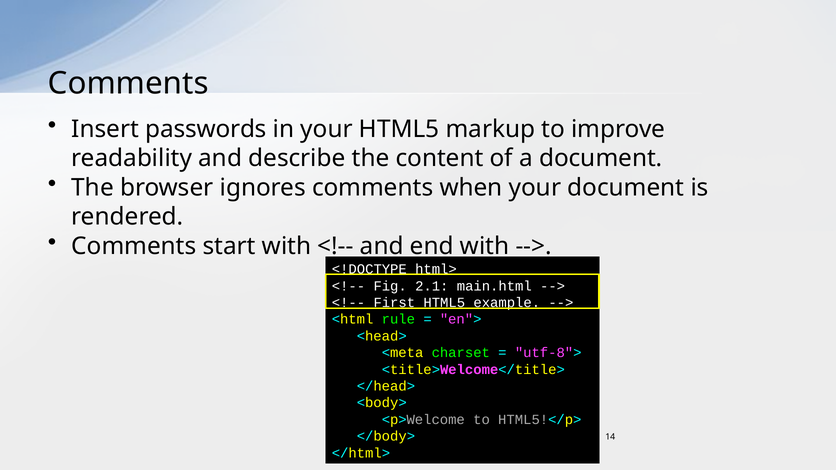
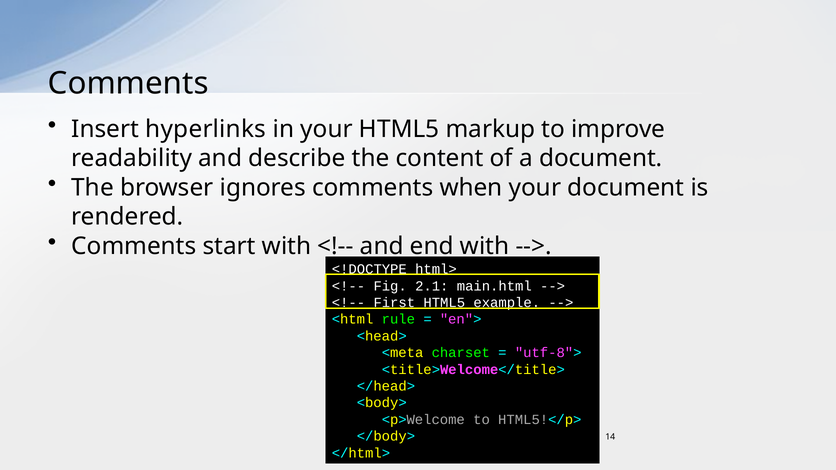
passwords: passwords -> hyperlinks (206, 129)
